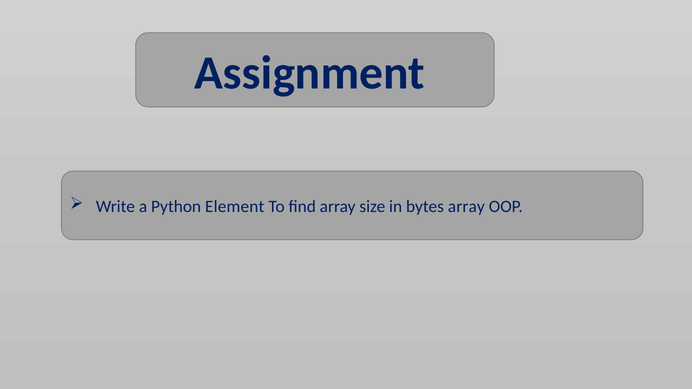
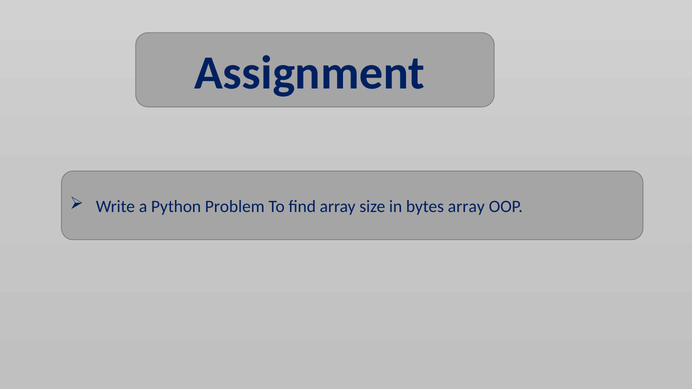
Element: Element -> Problem (235, 207)
